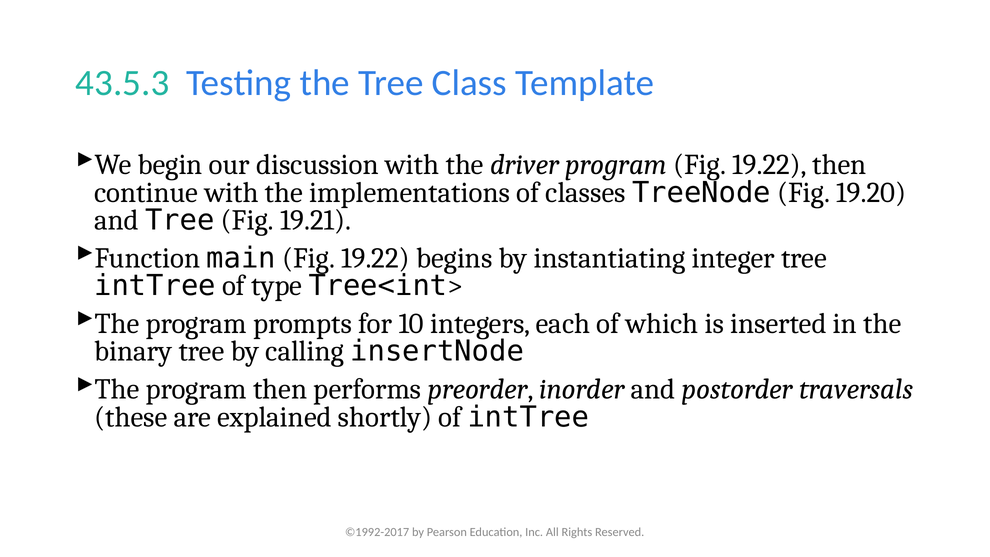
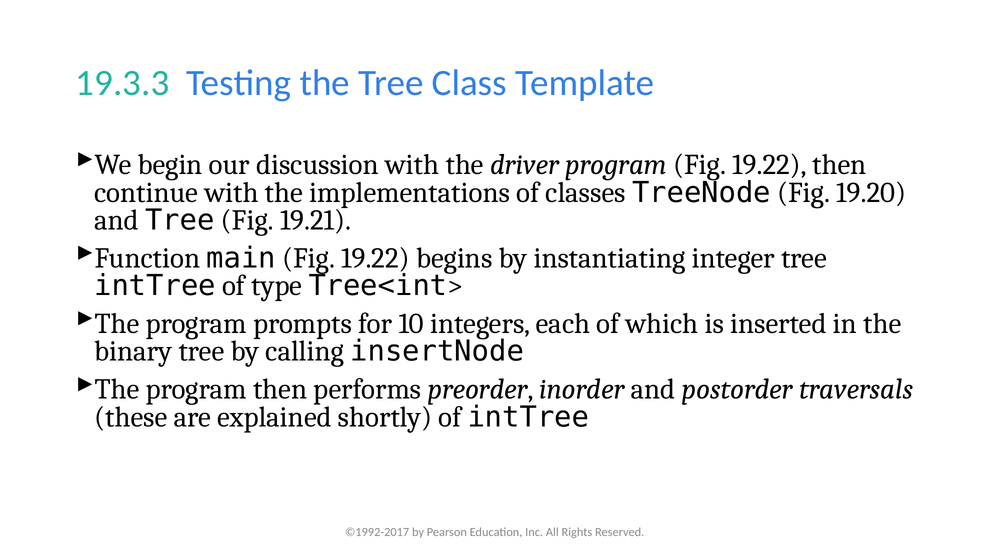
43.5.3: 43.5.3 -> 19.3.3 (122, 83)
